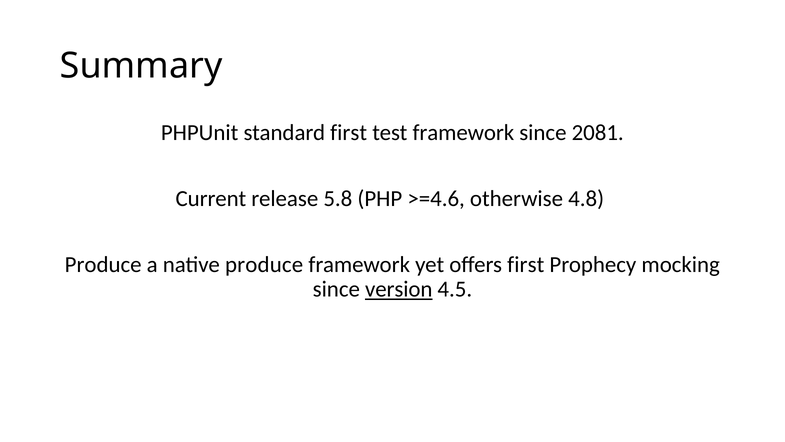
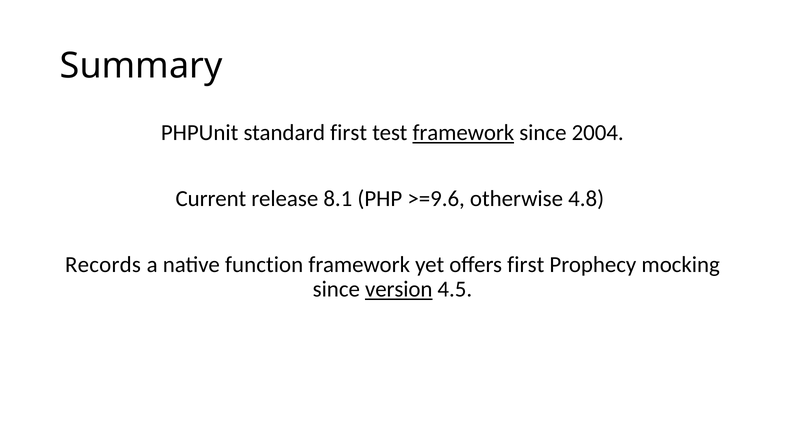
framework underline: none -> present (463, 133)
2081: 2081 -> 2004 (598, 133)
5.8: 5.8 -> 8.1 (338, 199)
>=4.6: >=4.6 -> >=9.6 (436, 199)
Produce: Produce -> Records (103, 264)
native produce: produce -> function (264, 264)
